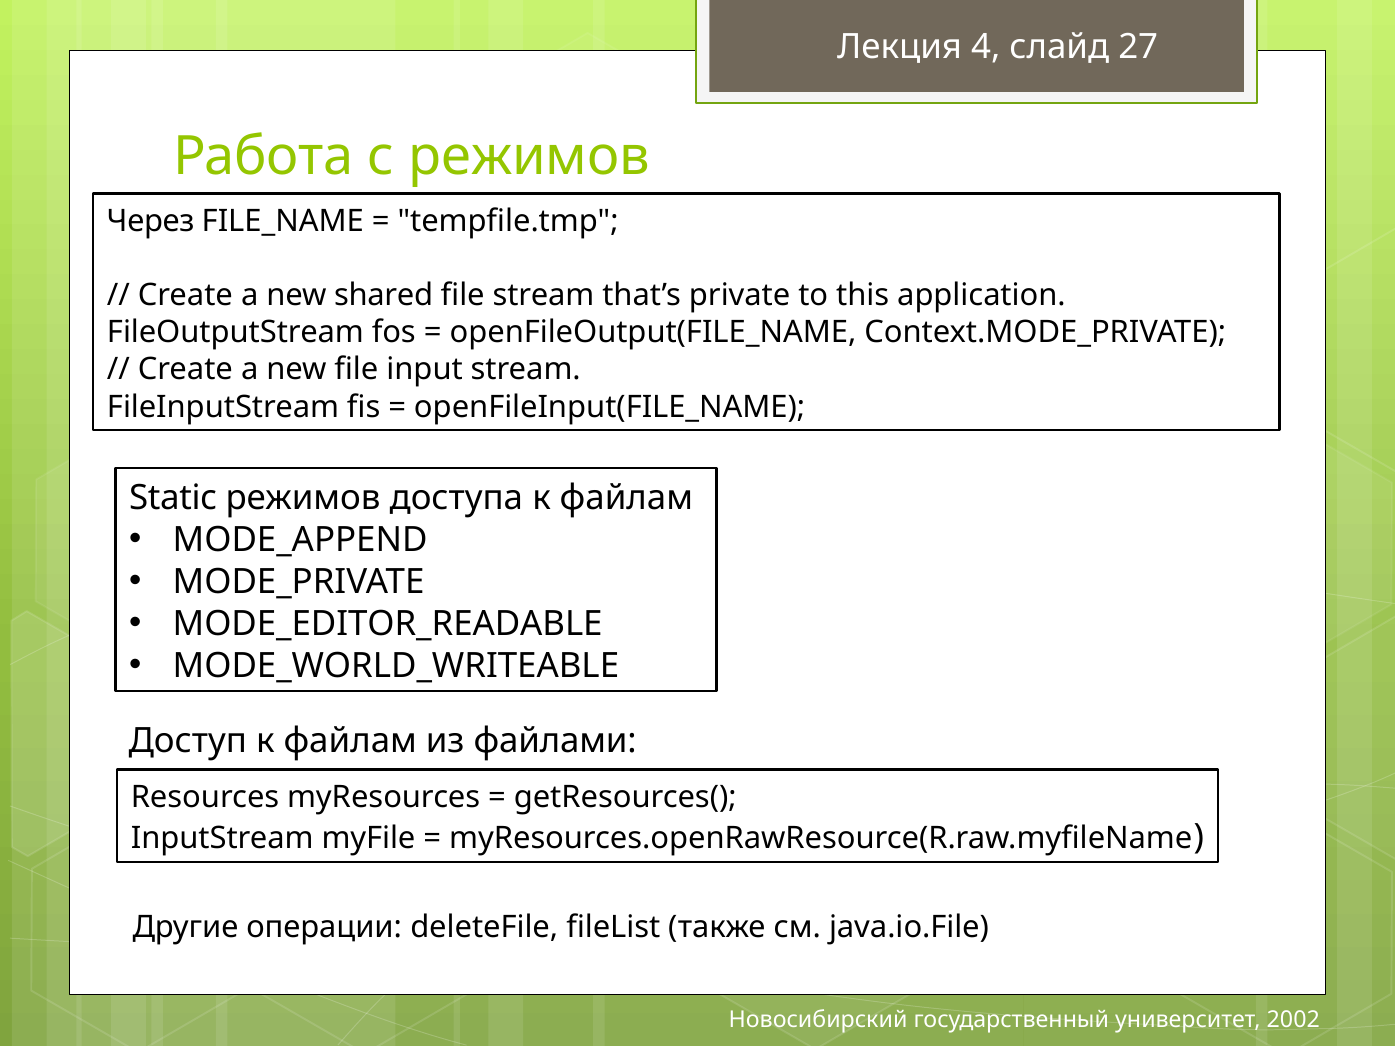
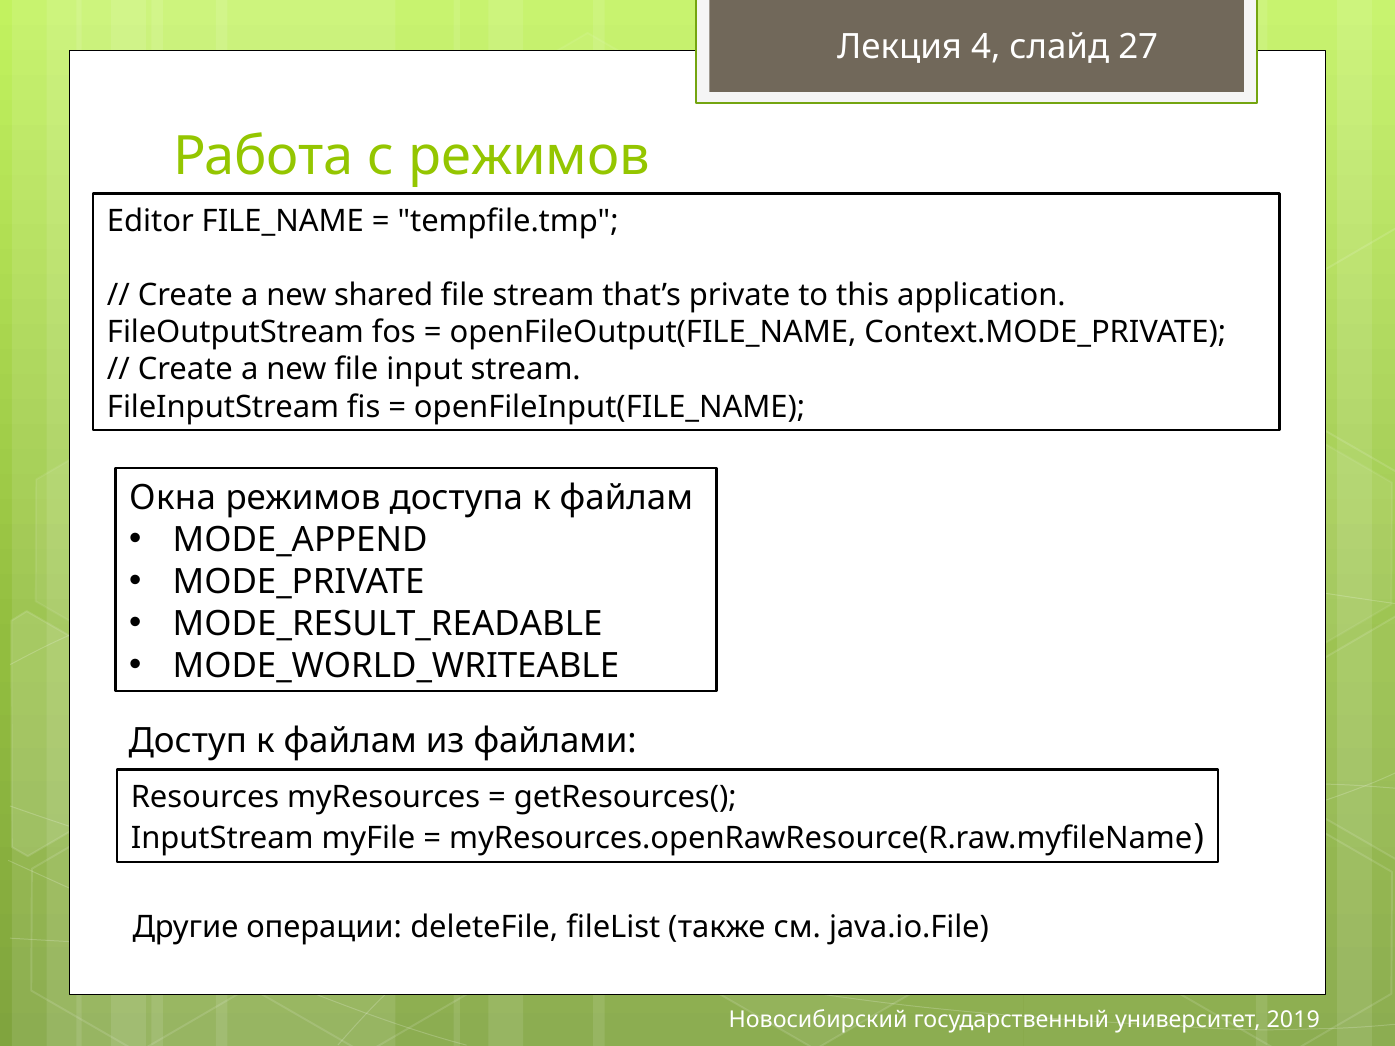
Через: Через -> Editor (150, 221)
Static: Static -> Окна (173, 498)
MODE_EDITOR_READABLE: MODE_EDITOR_READABLE -> MODE_RESULT_READABLE (388, 624)
2002: 2002 -> 2019 (1293, 1020)
